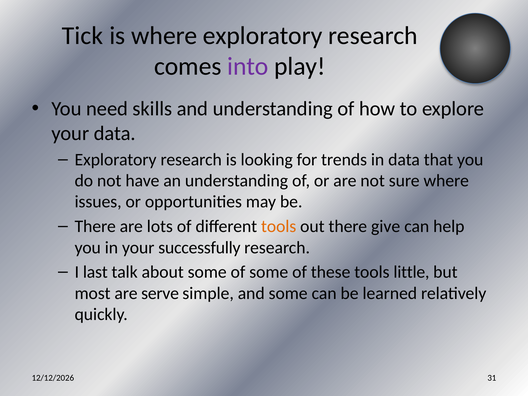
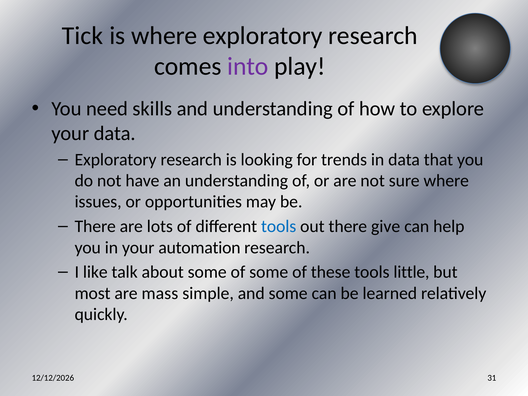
tools colour: orange -> blue (279, 226)
successfully: successfully -> automation (199, 248)
last: last -> like (95, 272)
serve: serve -> mass (160, 293)
